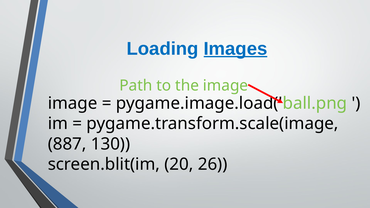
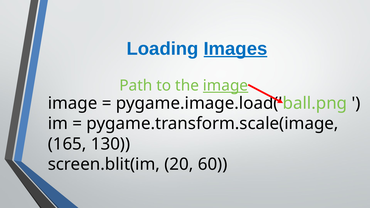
image underline: none -> present (226, 86)
887: 887 -> 165 (67, 144)
26: 26 -> 60 (213, 164)
